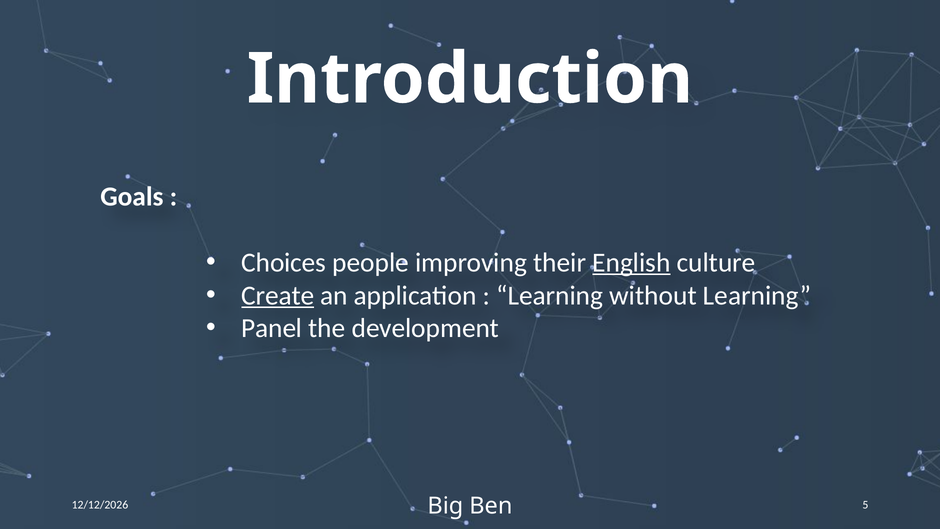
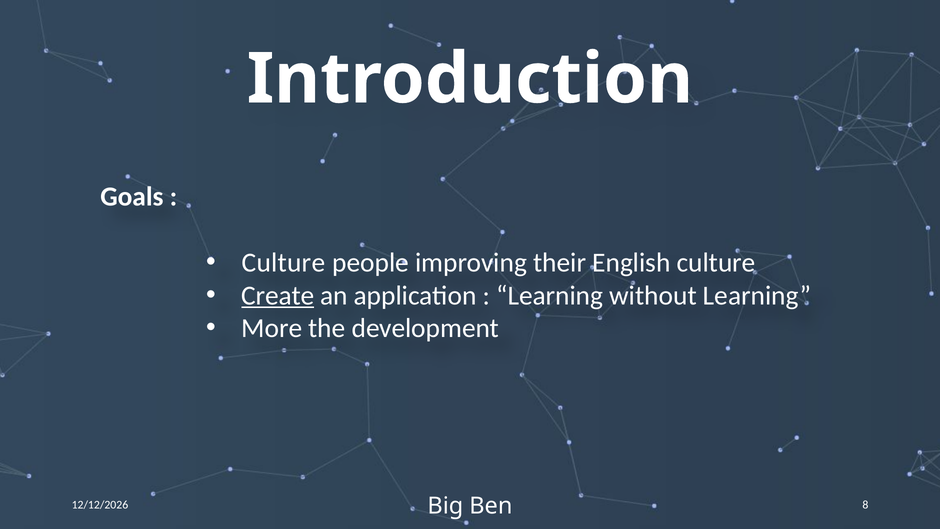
Choices: Choices -> Culture (284, 262)
English underline: present -> none (631, 262)
Panel: Panel -> More (272, 328)
5: 5 -> 8 (865, 505)
